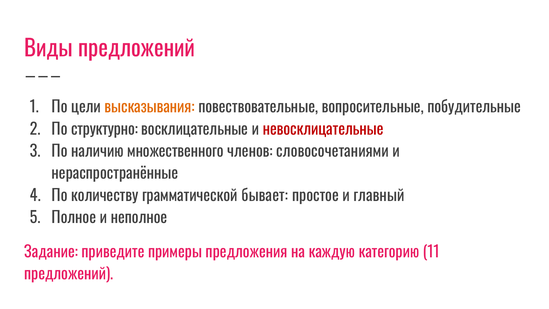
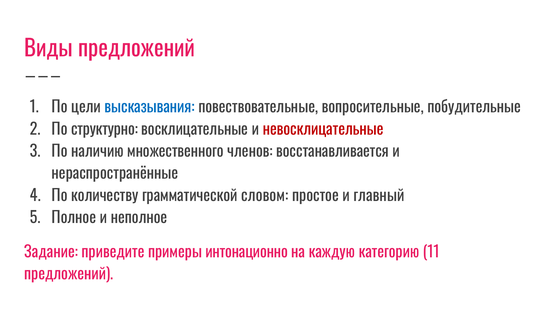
высказывания colour: orange -> blue (150, 107)
словосочетаниями: словосочетаниями -> восстанавливается (333, 151)
бывает: бывает -> словом (265, 196)
предложения: предложения -> интонационно (247, 252)
